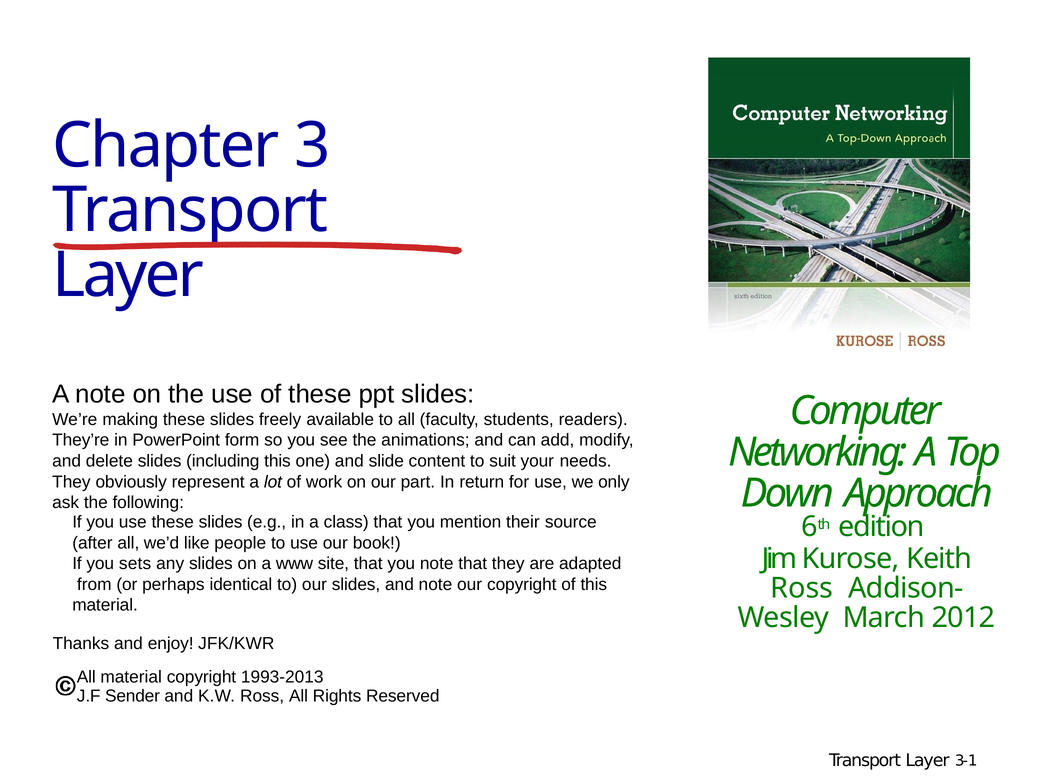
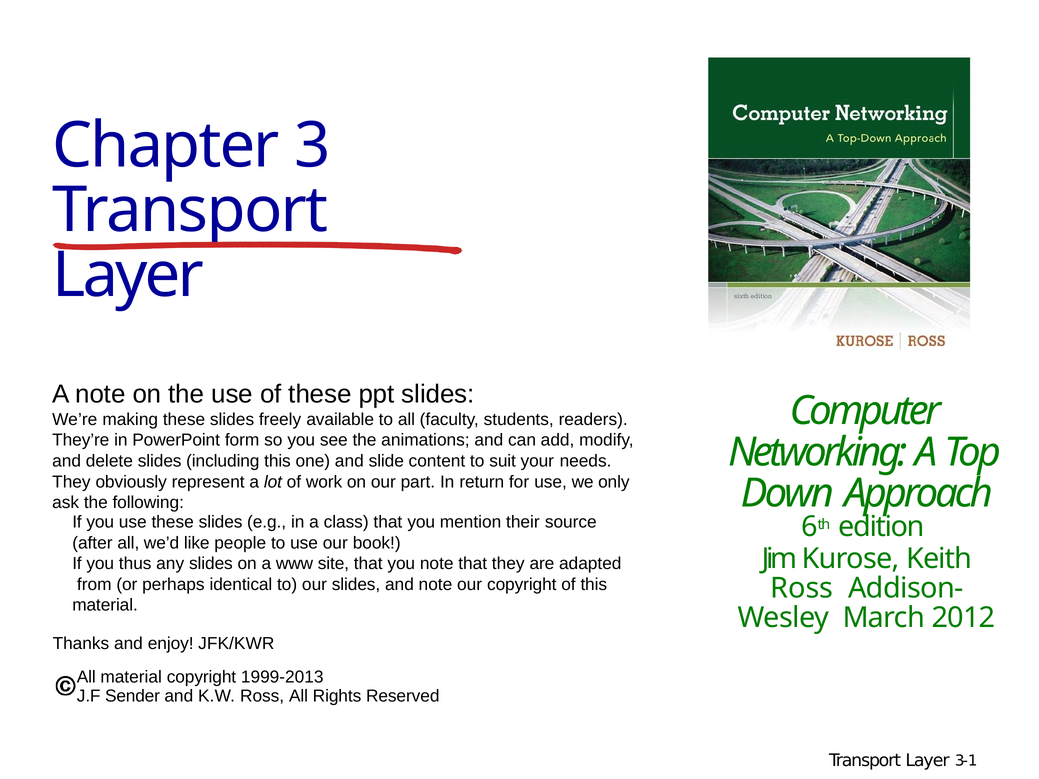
sets: sets -> thus (135, 564)
1993-2013: 1993-2013 -> 1999-2013 (282, 677)
